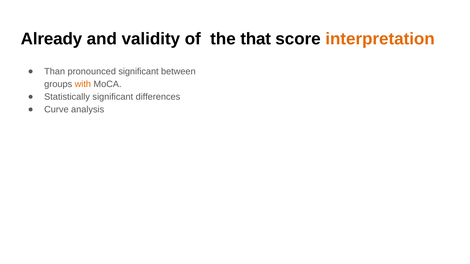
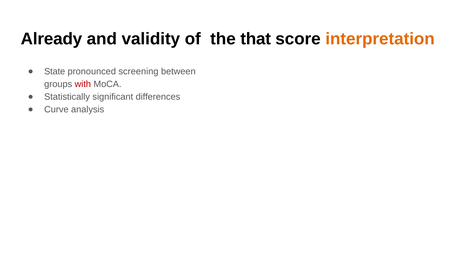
Than: Than -> State (55, 72)
pronounced significant: significant -> screening (138, 72)
with colour: orange -> red (83, 84)
